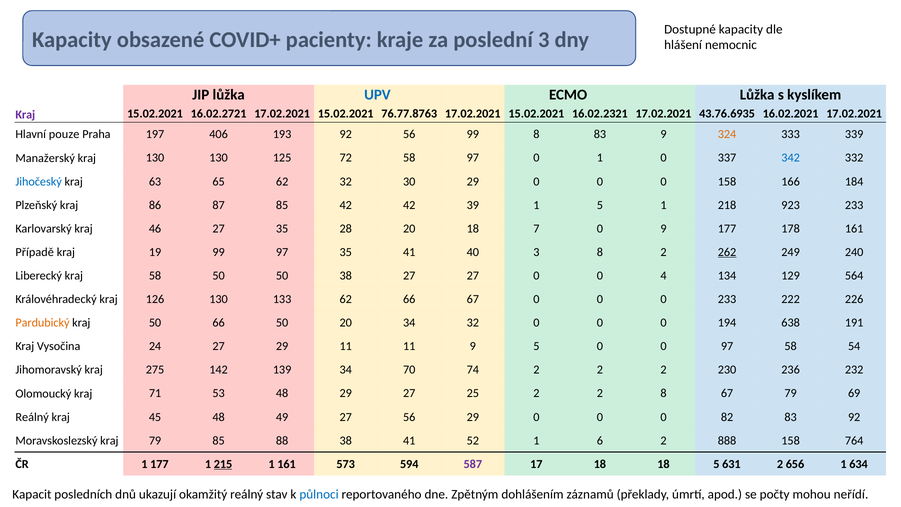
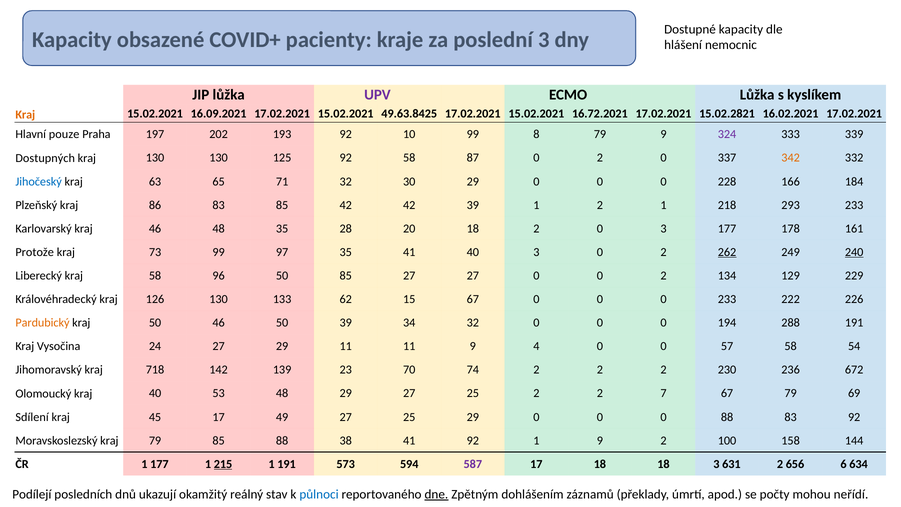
UPV colour: blue -> purple (377, 95)
Kraj colour: purple -> orange (25, 115)
16.02.2721: 16.02.2721 -> 16.09.2021 (219, 114)
76.77.8763: 76.77.8763 -> 49.63.8425 (409, 114)
16.02.2321: 16.02.2321 -> 16.72.2021 (600, 114)
43.76.6935: 43.76.6935 -> 15.02.2821 (727, 114)
406: 406 -> 202 (219, 134)
92 56: 56 -> 10 (409, 134)
8 83: 83 -> 79 (600, 134)
324 colour: orange -> purple (727, 134)
Manažerský: Manažerský -> Dostupných (45, 158)
125 72: 72 -> 92 (346, 158)
58 97: 97 -> 87 (473, 158)
1: 1 -> 2 (600, 158)
342 colour: blue -> orange (791, 158)
65 62: 62 -> 71 (282, 181)
0 158: 158 -> 228 (727, 181)
86 87: 87 -> 83 (219, 205)
1 5: 5 -> 2 (600, 205)
923: 923 -> 293 (791, 205)
46 27: 27 -> 48 (219, 228)
18 7: 7 -> 2 (536, 228)
0 9: 9 -> 3 (664, 228)
Případě: Případě -> Protože (35, 252)
19: 19 -> 73 (155, 252)
3 8: 8 -> 0 (600, 252)
240 underline: none -> present (854, 252)
58 50: 50 -> 96 (219, 276)
50 38: 38 -> 85 (346, 276)
0 0 4: 4 -> 2 (664, 276)
564: 564 -> 229 (854, 276)
62 66: 66 -> 15 (409, 299)
50 66: 66 -> 46 (219, 323)
50 20: 20 -> 39 (346, 323)
638: 638 -> 288 (791, 323)
9 5: 5 -> 4 (536, 346)
0 97: 97 -> 57 (727, 346)
275: 275 -> 718 (155, 370)
139 34: 34 -> 23 (346, 370)
232: 232 -> 672 (854, 370)
kraj 71: 71 -> 40 (155, 393)
2 8: 8 -> 7 (664, 393)
Reálný: Reálný -> Sdílení (32, 417)
45 48: 48 -> 17 (219, 417)
49 27 56: 56 -> 25 (409, 417)
0 82: 82 -> 88 (727, 417)
41 52: 52 -> 92 (473, 440)
1 6: 6 -> 9 (600, 440)
888: 888 -> 100 (727, 440)
764: 764 -> 144 (854, 440)
1 161: 161 -> 191 (287, 464)
18 5: 5 -> 3 (716, 464)
656 1: 1 -> 6 (844, 464)
Kapacit: Kapacit -> Podílejí (32, 494)
dne underline: none -> present (436, 494)
